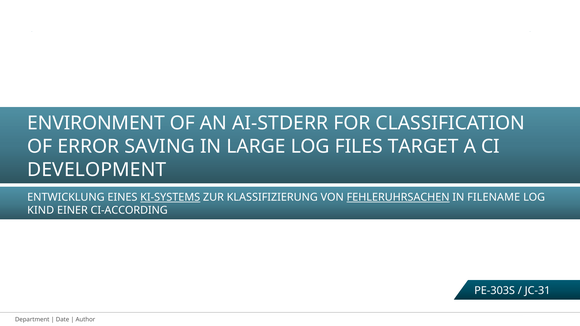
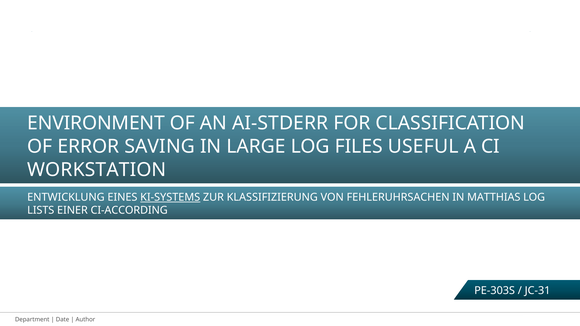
TARGET: TARGET -> USEFUL (423, 147)
DEVELOPMENT: DEVELOPMENT -> WORKSTATION (97, 170)
FEHLERUHRSACHEN underline: present -> none (398, 197)
FILENAME: FILENAME -> MATTHIAS (494, 197)
KIND: KIND -> LISTS (41, 210)
